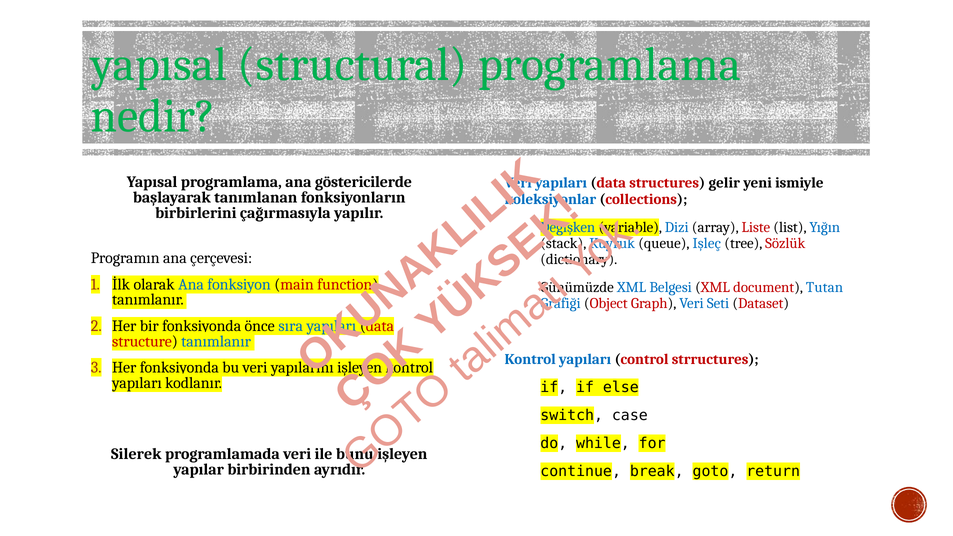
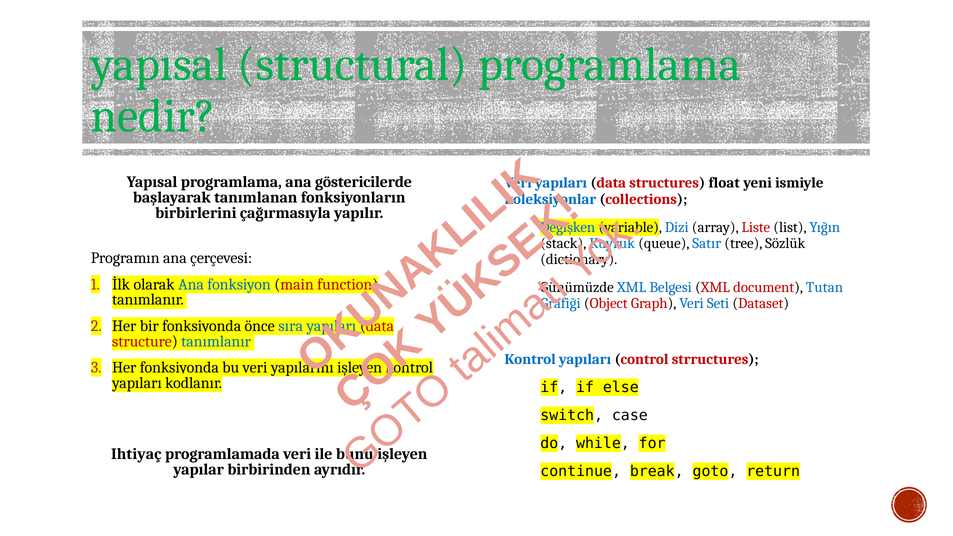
gelir: gelir -> float (724, 183)
Işleç: Işleç -> Satır (707, 243)
Sözlük colour: red -> black (785, 243)
Silerek: Silerek -> Ihtiyaç (136, 454)
